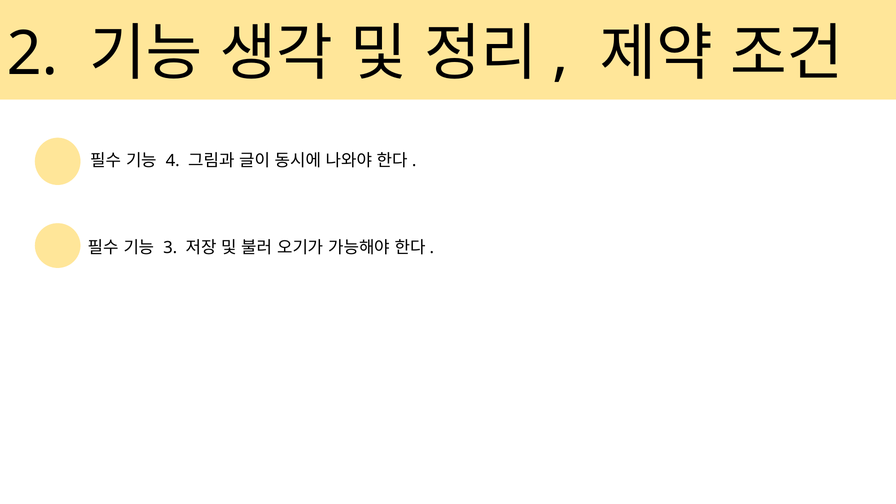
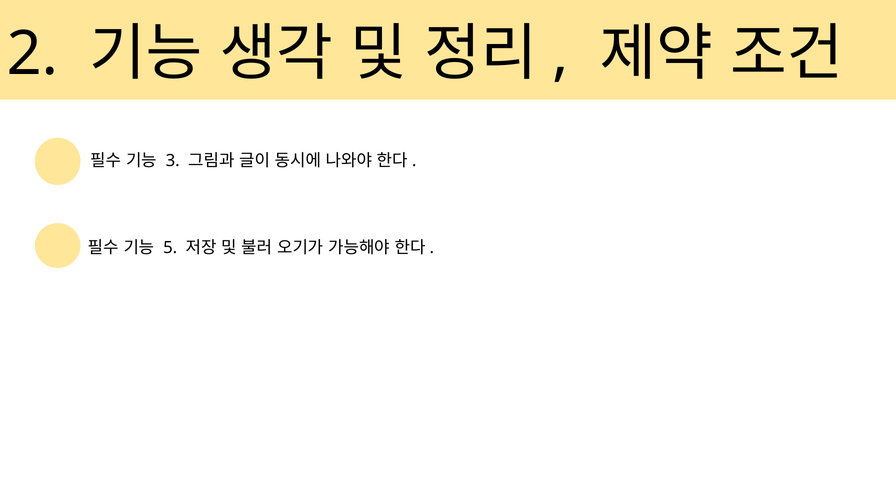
4: 4 -> 3 (173, 161)
3: 3 -> 5 (170, 248)
